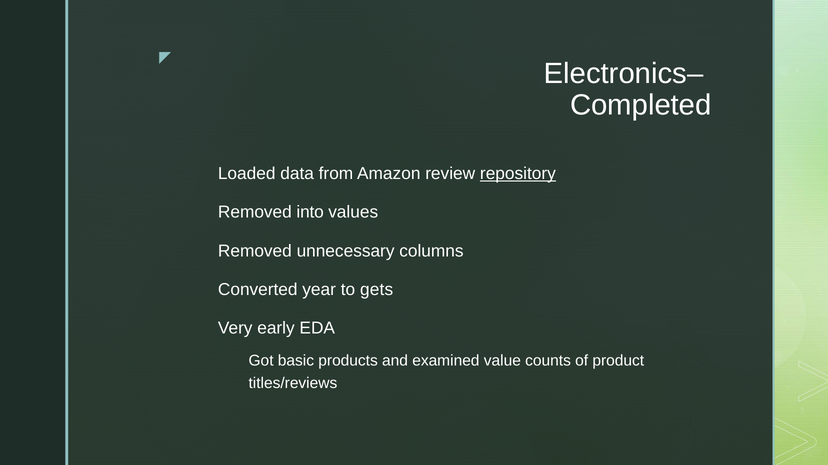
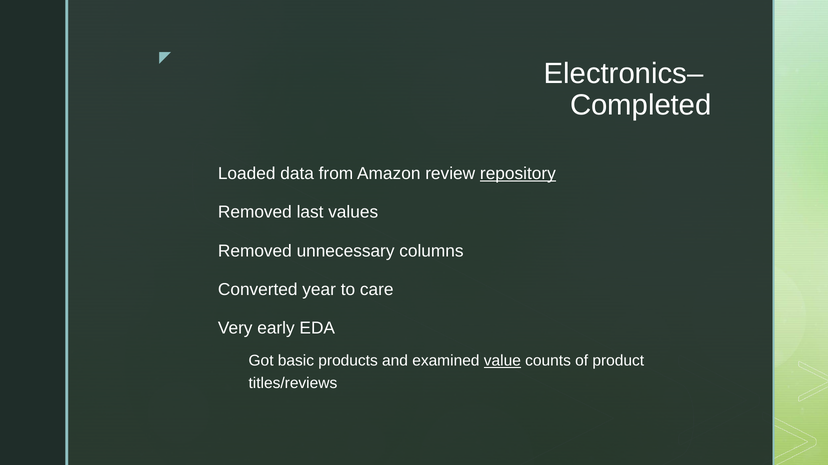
into: into -> last (310, 213)
gets: gets -> care (377, 290)
value underline: none -> present (502, 361)
